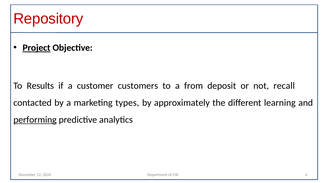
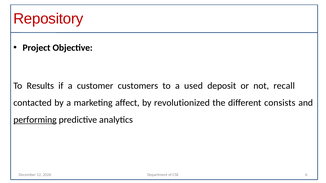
Project underline: present -> none (37, 48)
from: from -> used (193, 86)
types: types -> affect (127, 103)
approximately: approximately -> revolutionized (182, 103)
learning: learning -> consists (280, 103)
